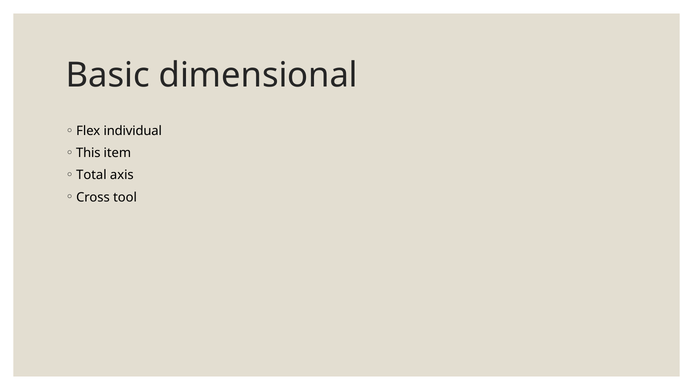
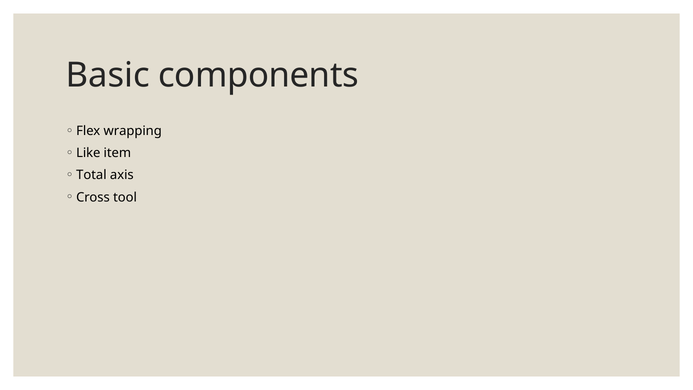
dimensional: dimensional -> components (258, 75)
individual: individual -> wrapping (133, 131)
This: This -> Like (88, 153)
